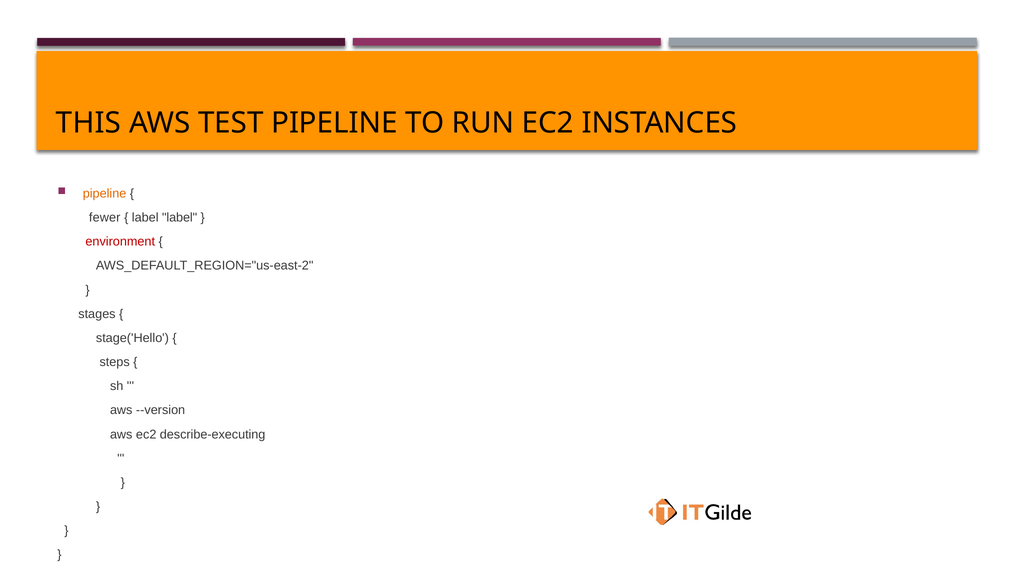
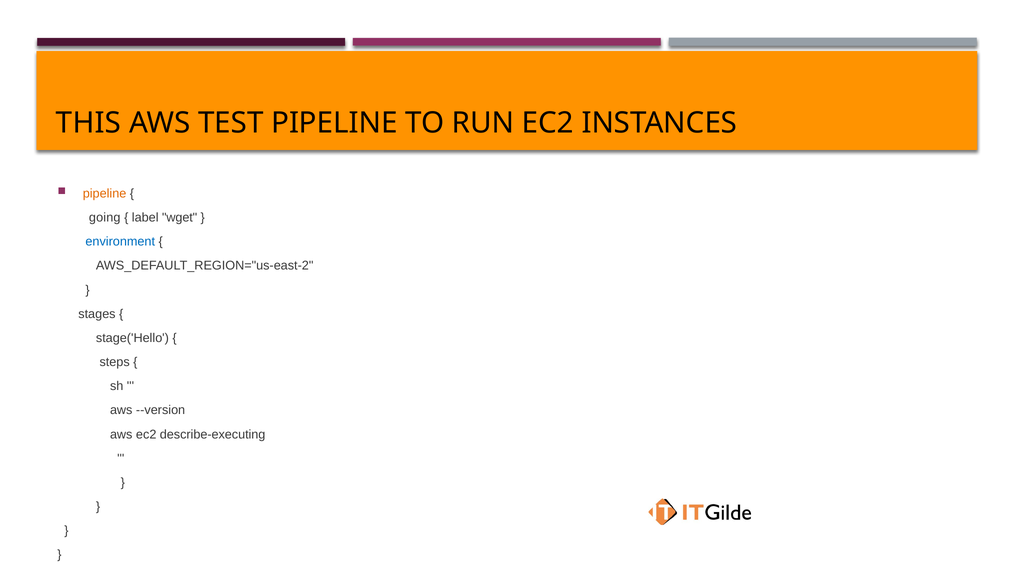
fewer: fewer -> going (105, 218)
label label: label -> wget (180, 218)
environment colour: red -> blue (120, 242)
